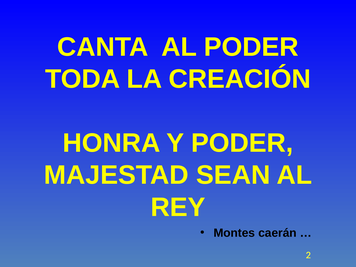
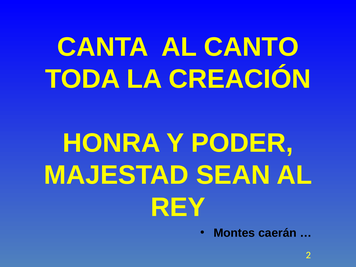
AL PODER: PODER -> CANTO (251, 47)
